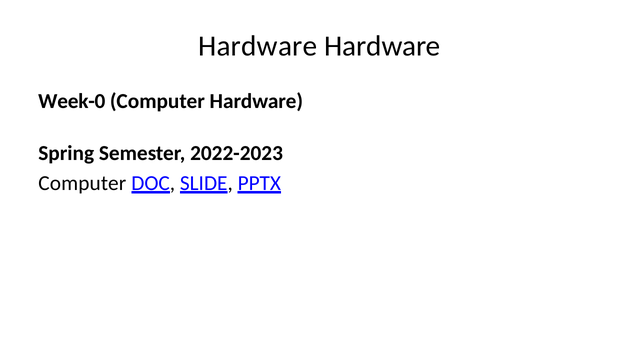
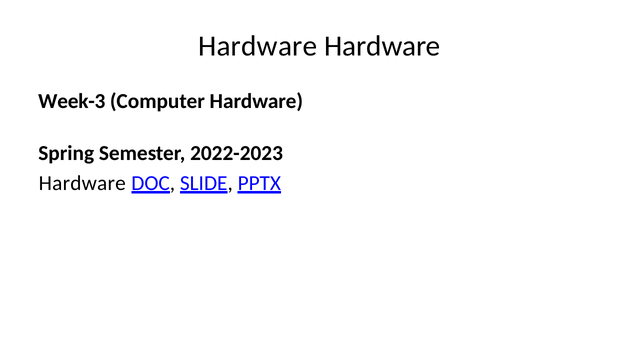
Week-0: Week-0 -> Week-3 (72, 101)
Computer: Computer -> Hardware (82, 183)
